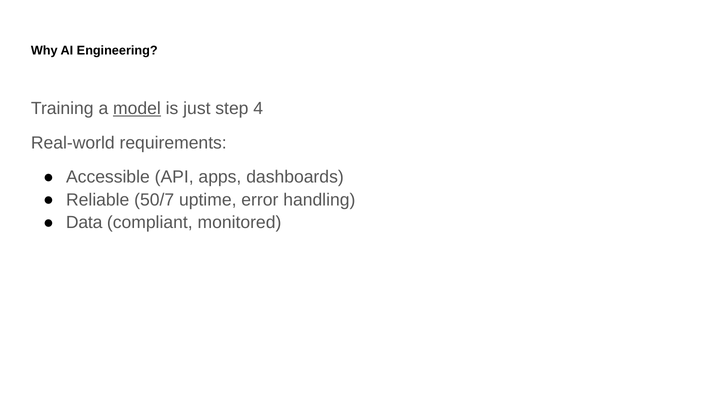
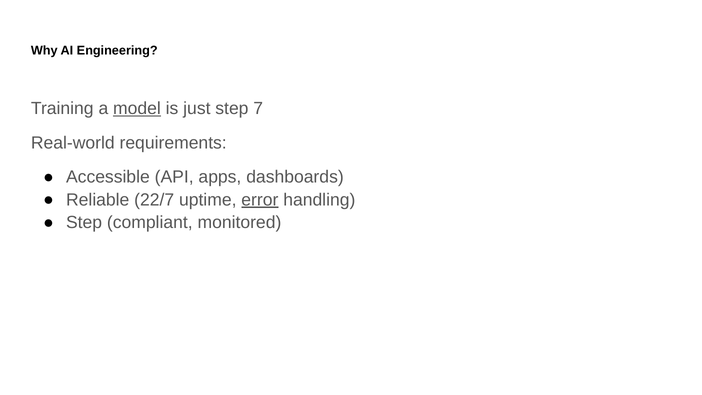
4: 4 -> 7 (258, 109)
50/7: 50/7 -> 22/7 (154, 200)
error underline: none -> present (260, 200)
Data: Data -> Step (84, 222)
